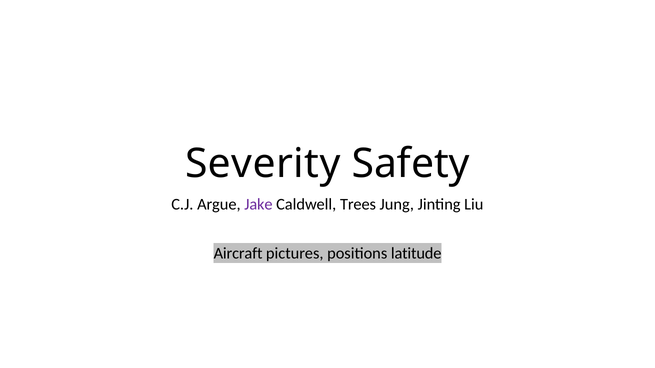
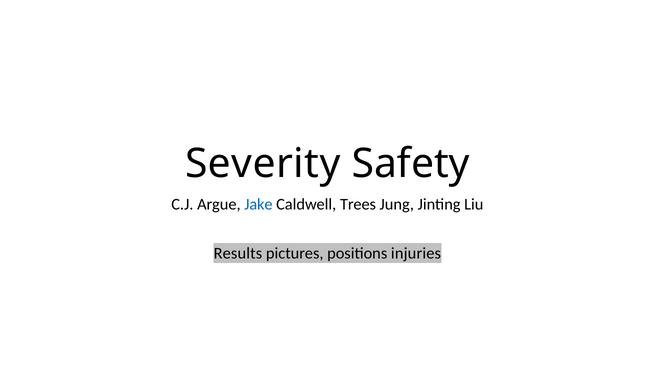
Jake colour: purple -> blue (258, 205)
Aircraft: Aircraft -> Results (238, 254)
latitude: latitude -> injuries (416, 254)
